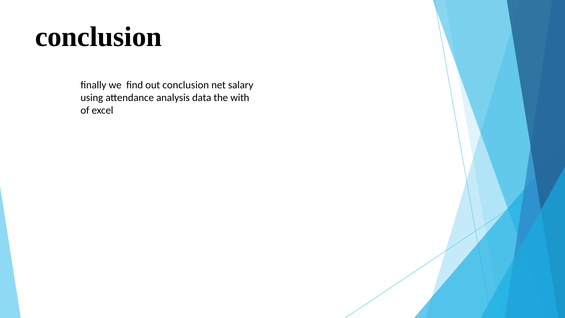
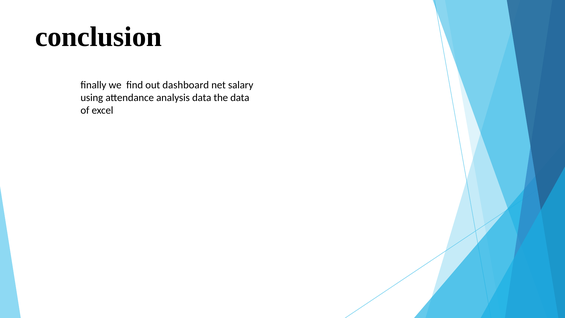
out conclusion: conclusion -> dashboard (186, 85)
the with: with -> data (240, 98)
